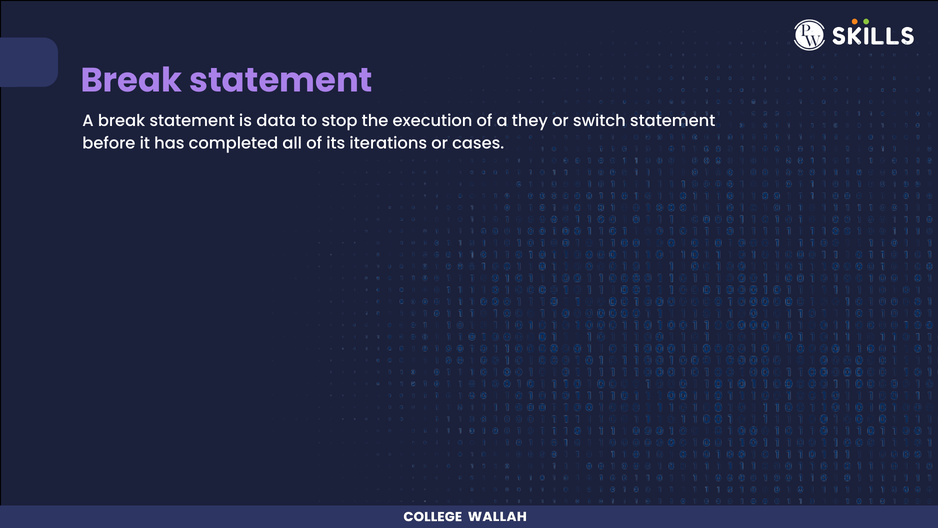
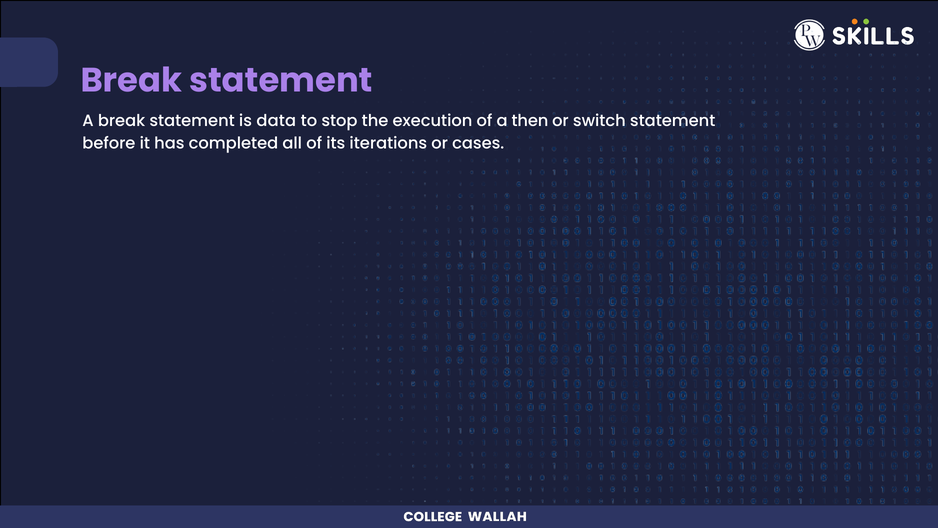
they: they -> then (530, 121)
